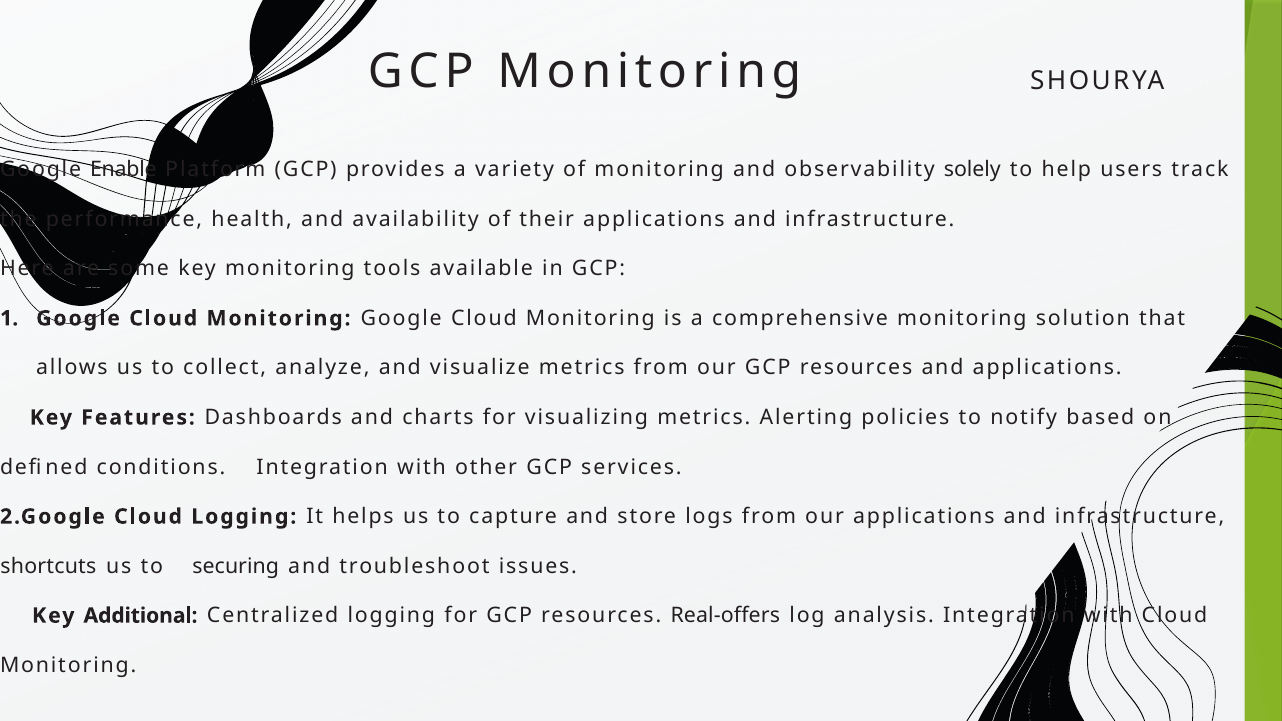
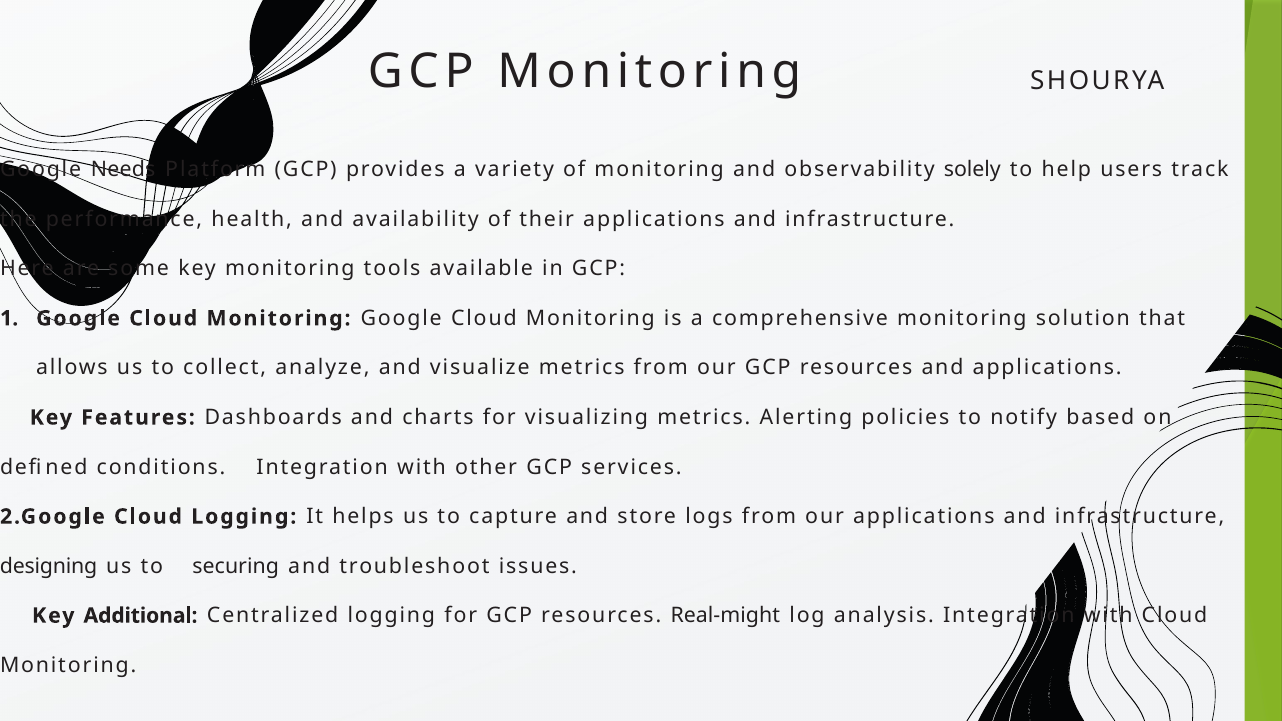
Enable: Enable -> Needs (123, 170)
shortcuts: shortcuts -> designing (49, 566)
Real-offers: Real-offers -> Real-might (725, 616)
